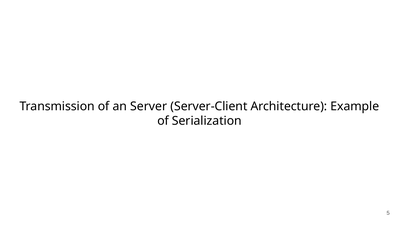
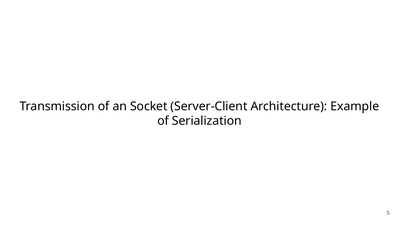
Server: Server -> Socket (149, 106)
